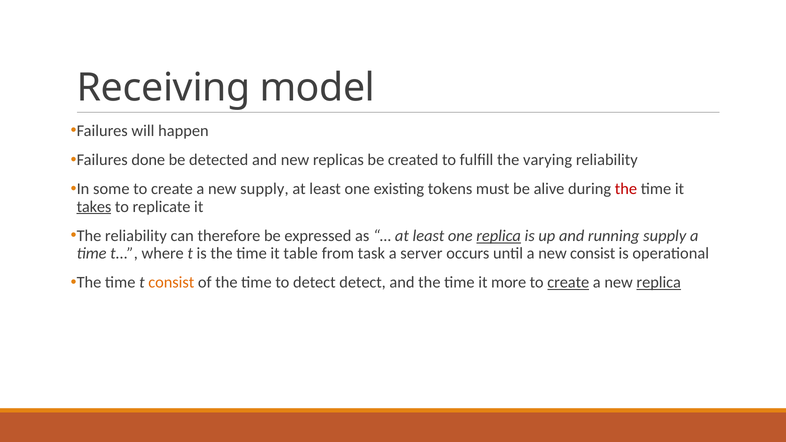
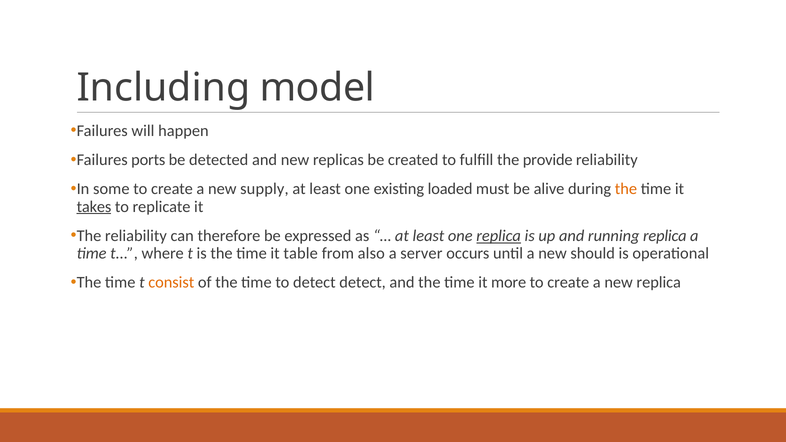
Receiving: Receiving -> Including (163, 88)
done: done -> ports (148, 160)
varying: varying -> provide (548, 160)
tokens: tokens -> loaded (450, 189)
the colour: red -> orange (626, 189)
running supply: supply -> replica (665, 236)
task: task -> also (371, 254)
new consist: consist -> should (593, 254)
create underline: present -> none (568, 283)
replica underline: present -> none (659, 283)
